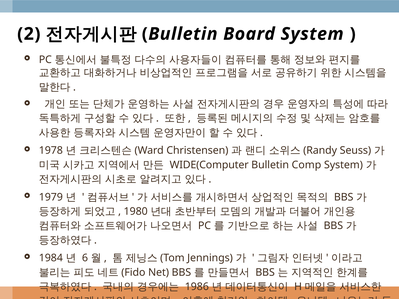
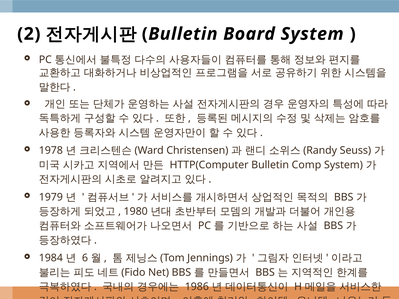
WIDE(Computer: WIDE(Computer -> HTTP(Computer (209, 165)
